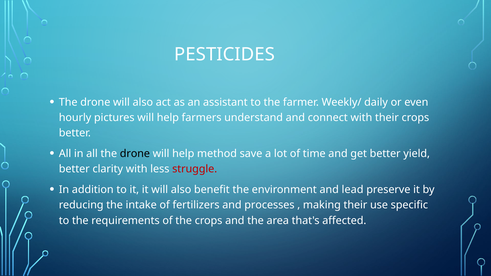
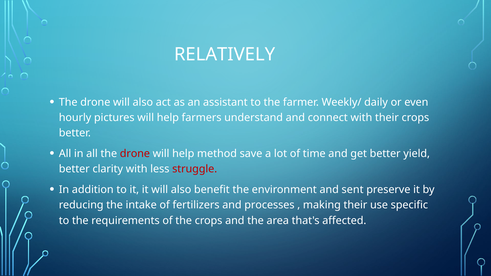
PESTICIDES: PESTICIDES -> RELATIVELY (225, 55)
drone colour: black -> red (135, 154)
lead: lead -> sent (353, 190)
